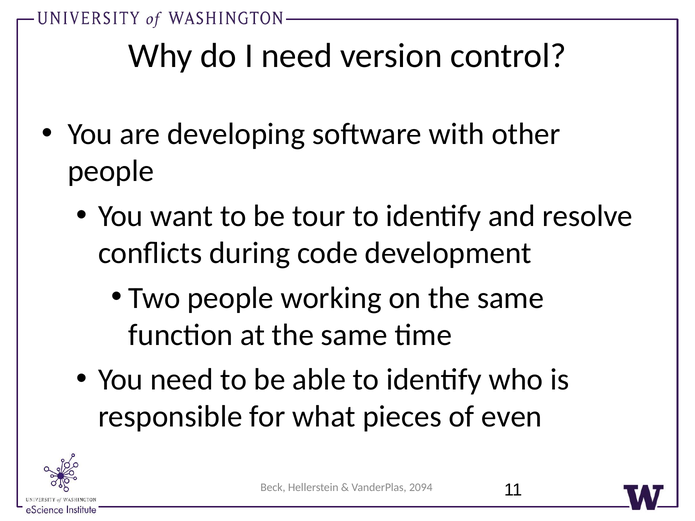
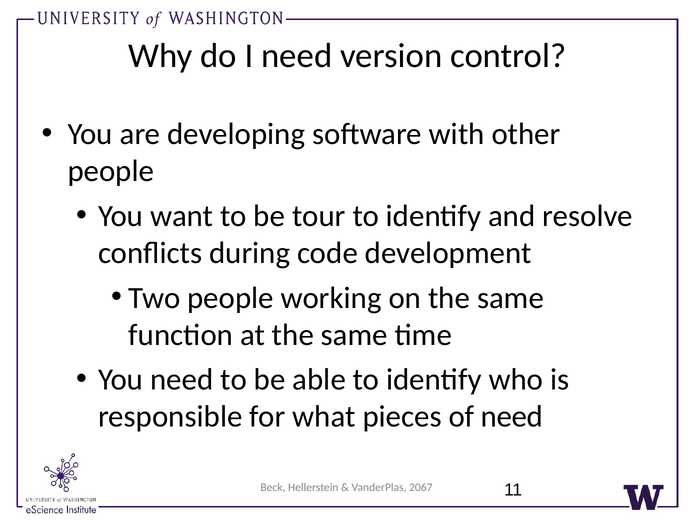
of even: even -> need (512, 417)
2094: 2094 -> 2067 (421, 487)
